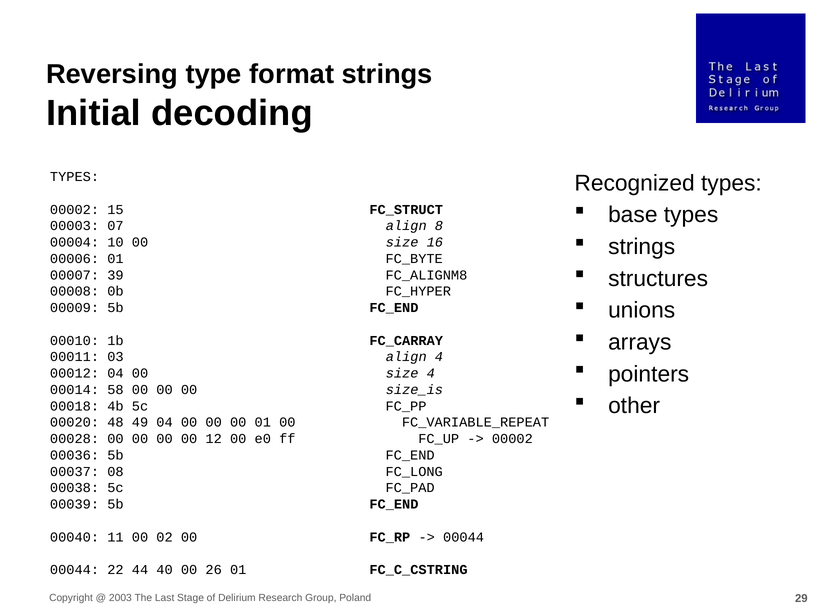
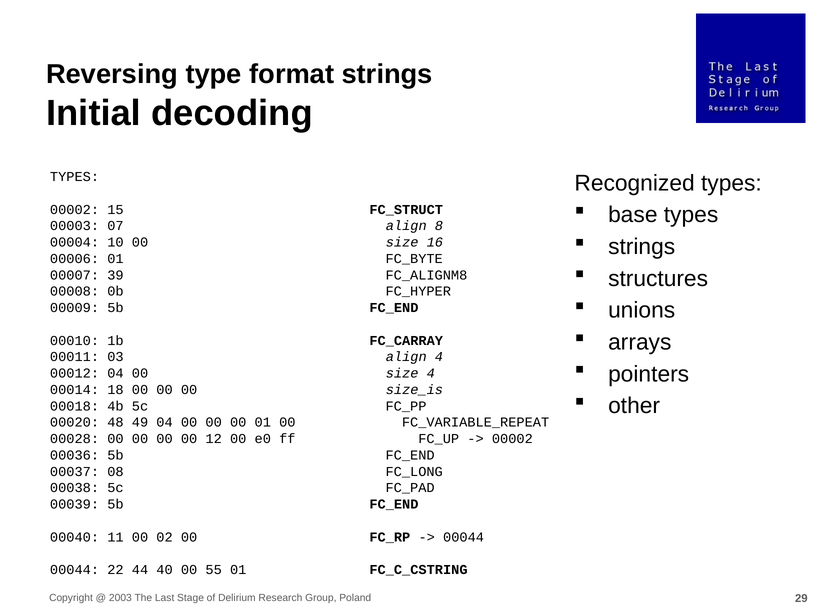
58: 58 -> 18 (115, 390)
26: 26 -> 55 (214, 570)
